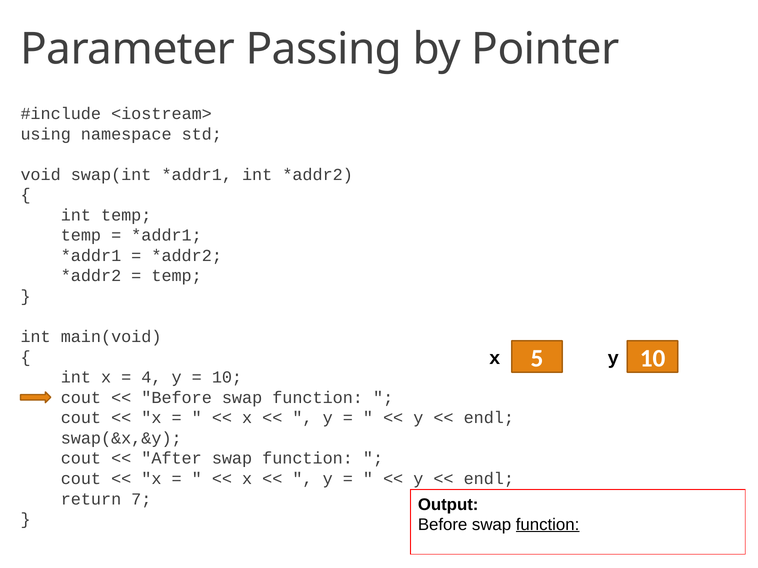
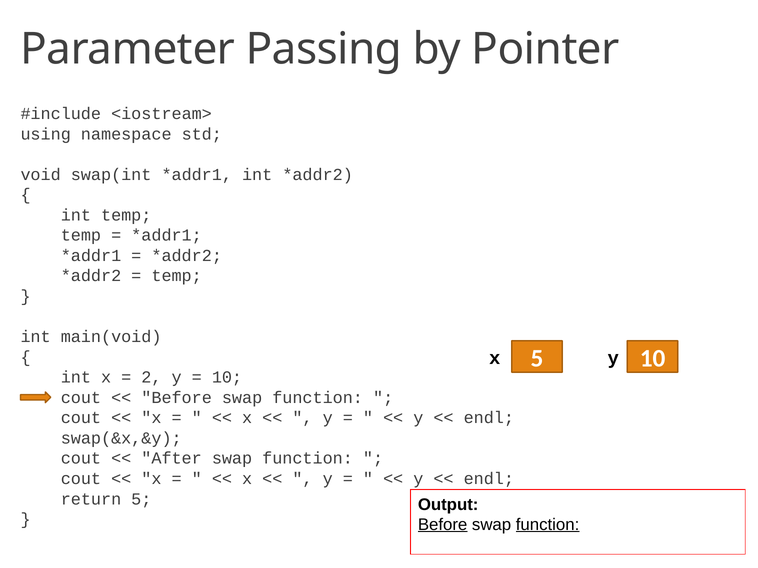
4: 4 -> 2 (151, 378)
return 7: 7 -> 5 (141, 499)
Before underline: none -> present (443, 525)
